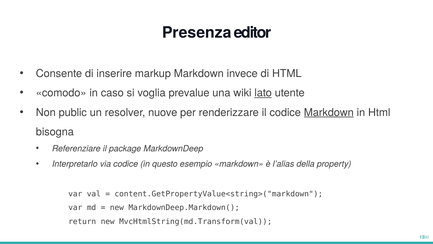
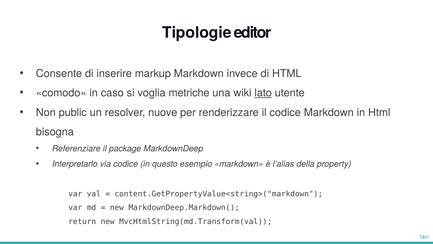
Presenza: Presenza -> Tipologie (197, 33)
prevalue: prevalue -> metriche (189, 93)
Markdown underline: present -> none (329, 112)
